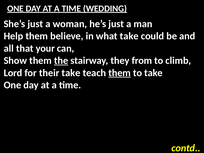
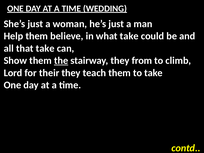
that your: your -> take (45, 48)
their take: take -> they (71, 73)
them underline: present -> none (120, 73)
